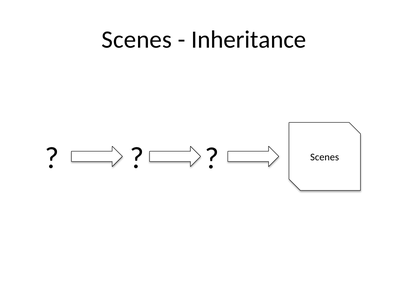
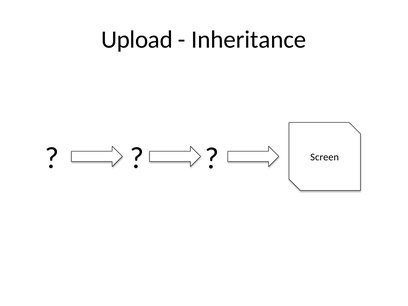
Scenes: Scenes -> Upload (137, 39)
Scenes: Scenes -> Screen (325, 157)
